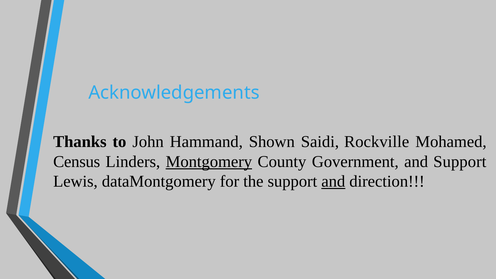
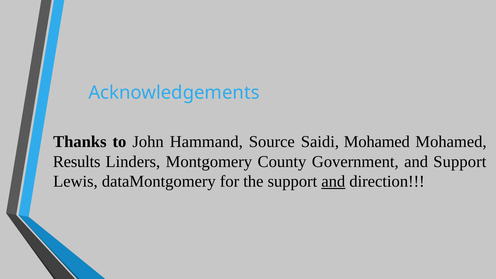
Shown: Shown -> Source (272, 142)
Saidi Rockville: Rockville -> Mohamed (377, 142)
Census: Census -> Results (77, 162)
Montgomery underline: present -> none (209, 162)
